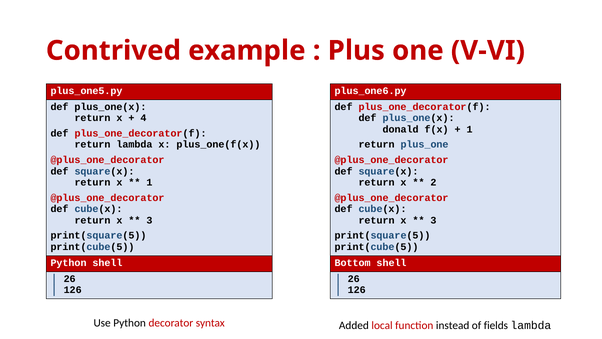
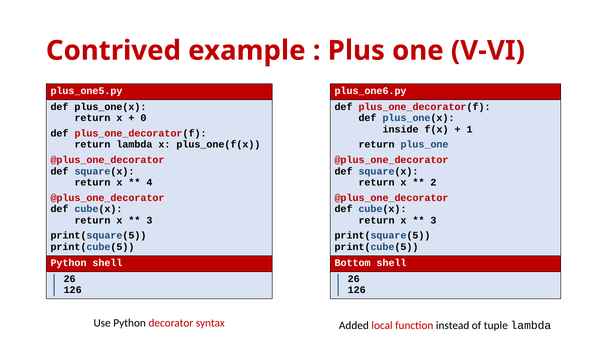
4: 4 -> 0 (143, 118)
donald: donald -> inside (401, 129)
1: 1 -> 4 (149, 182)
fields: fields -> tuple (496, 325)
